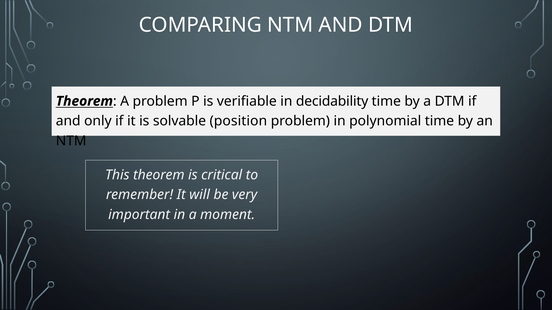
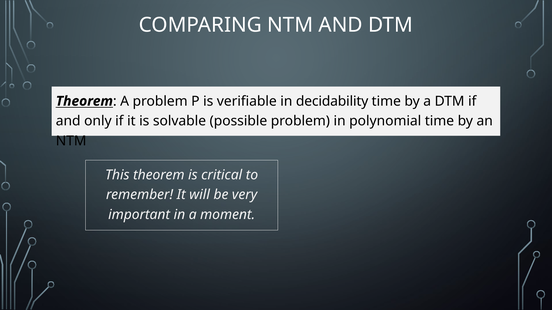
position: position -> possible (238, 121)
